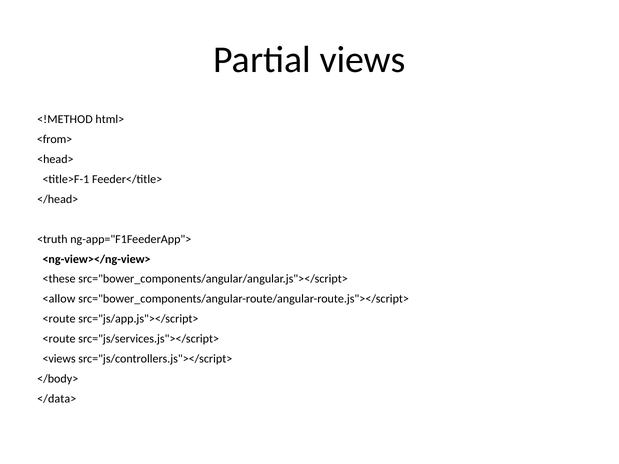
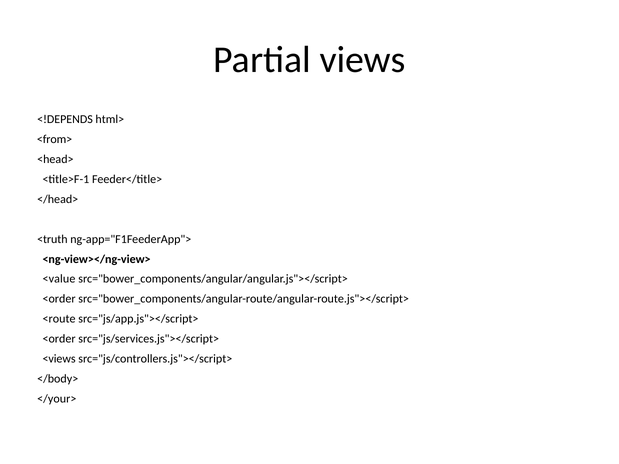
<!METHOD: <!METHOD -> <!DEPENDS (65, 119)
<these: <these -> <value (59, 279)
<allow: <allow -> <order (59, 299)
<route: <route -> <order (59, 339)
</data>: </data> -> </your> (57, 399)
